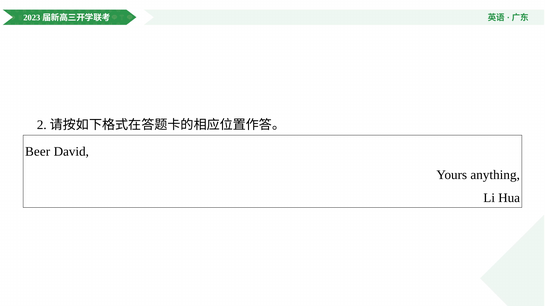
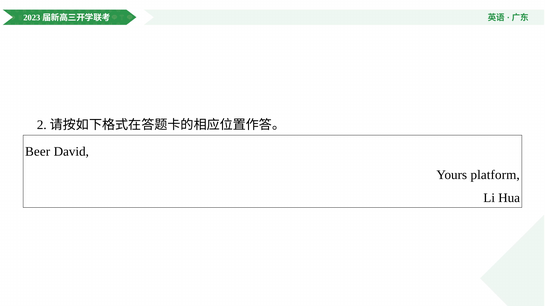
anything: anything -> platform (495, 175)
